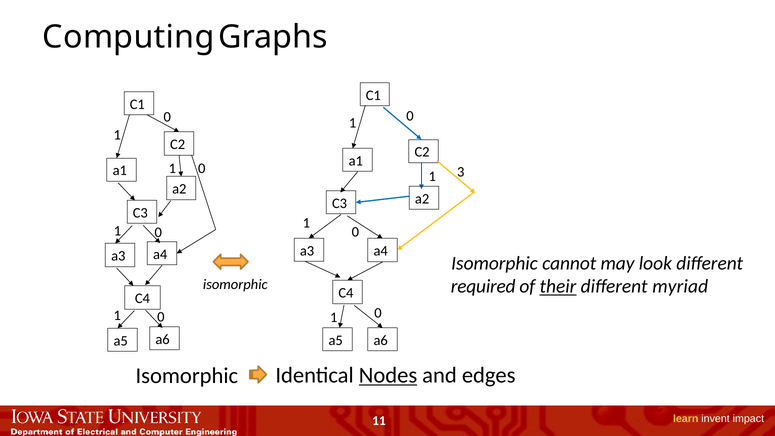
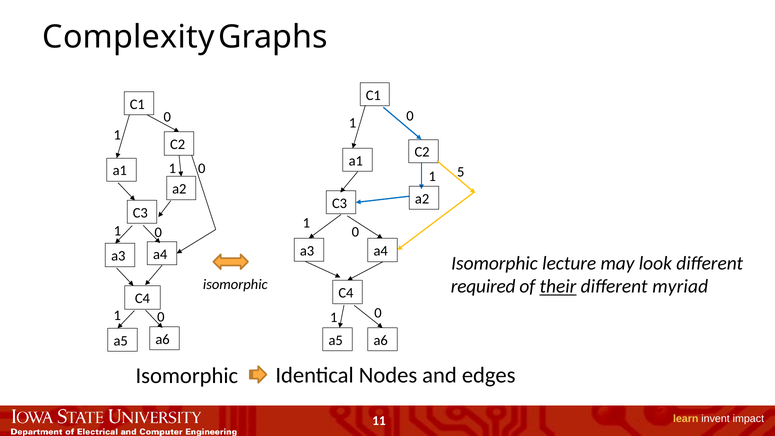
Computing: Computing -> Complexity (129, 37)
3: 3 -> 5 (461, 172)
cannot: cannot -> lecture (569, 263)
Nodes underline: present -> none (388, 375)
